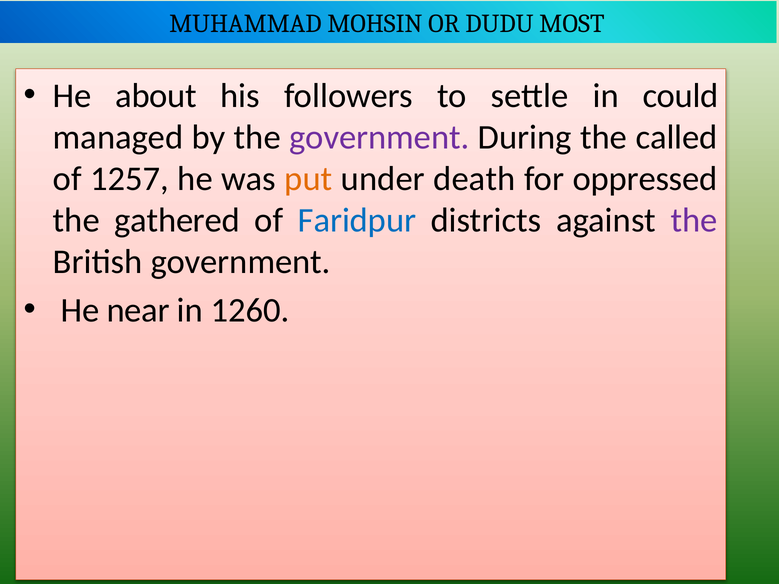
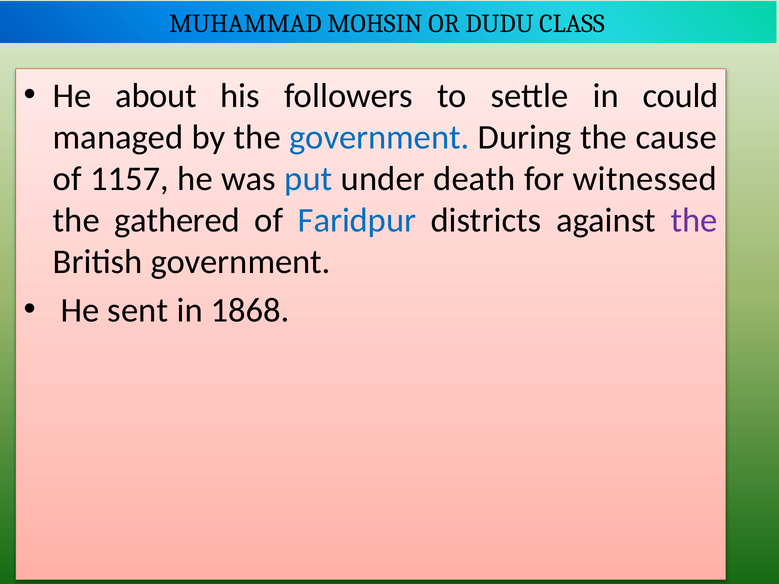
MOST: MOST -> CLASS (572, 24)
government colour: purple -> blue (379, 137)
called: called -> cause (676, 137)
1257: 1257 -> 1157 (129, 179)
put colour: orange -> blue (308, 179)
oppressed: oppressed -> witnessed (645, 179)
near: near -> sent (138, 311)
1260: 1260 -> 1868 (250, 311)
